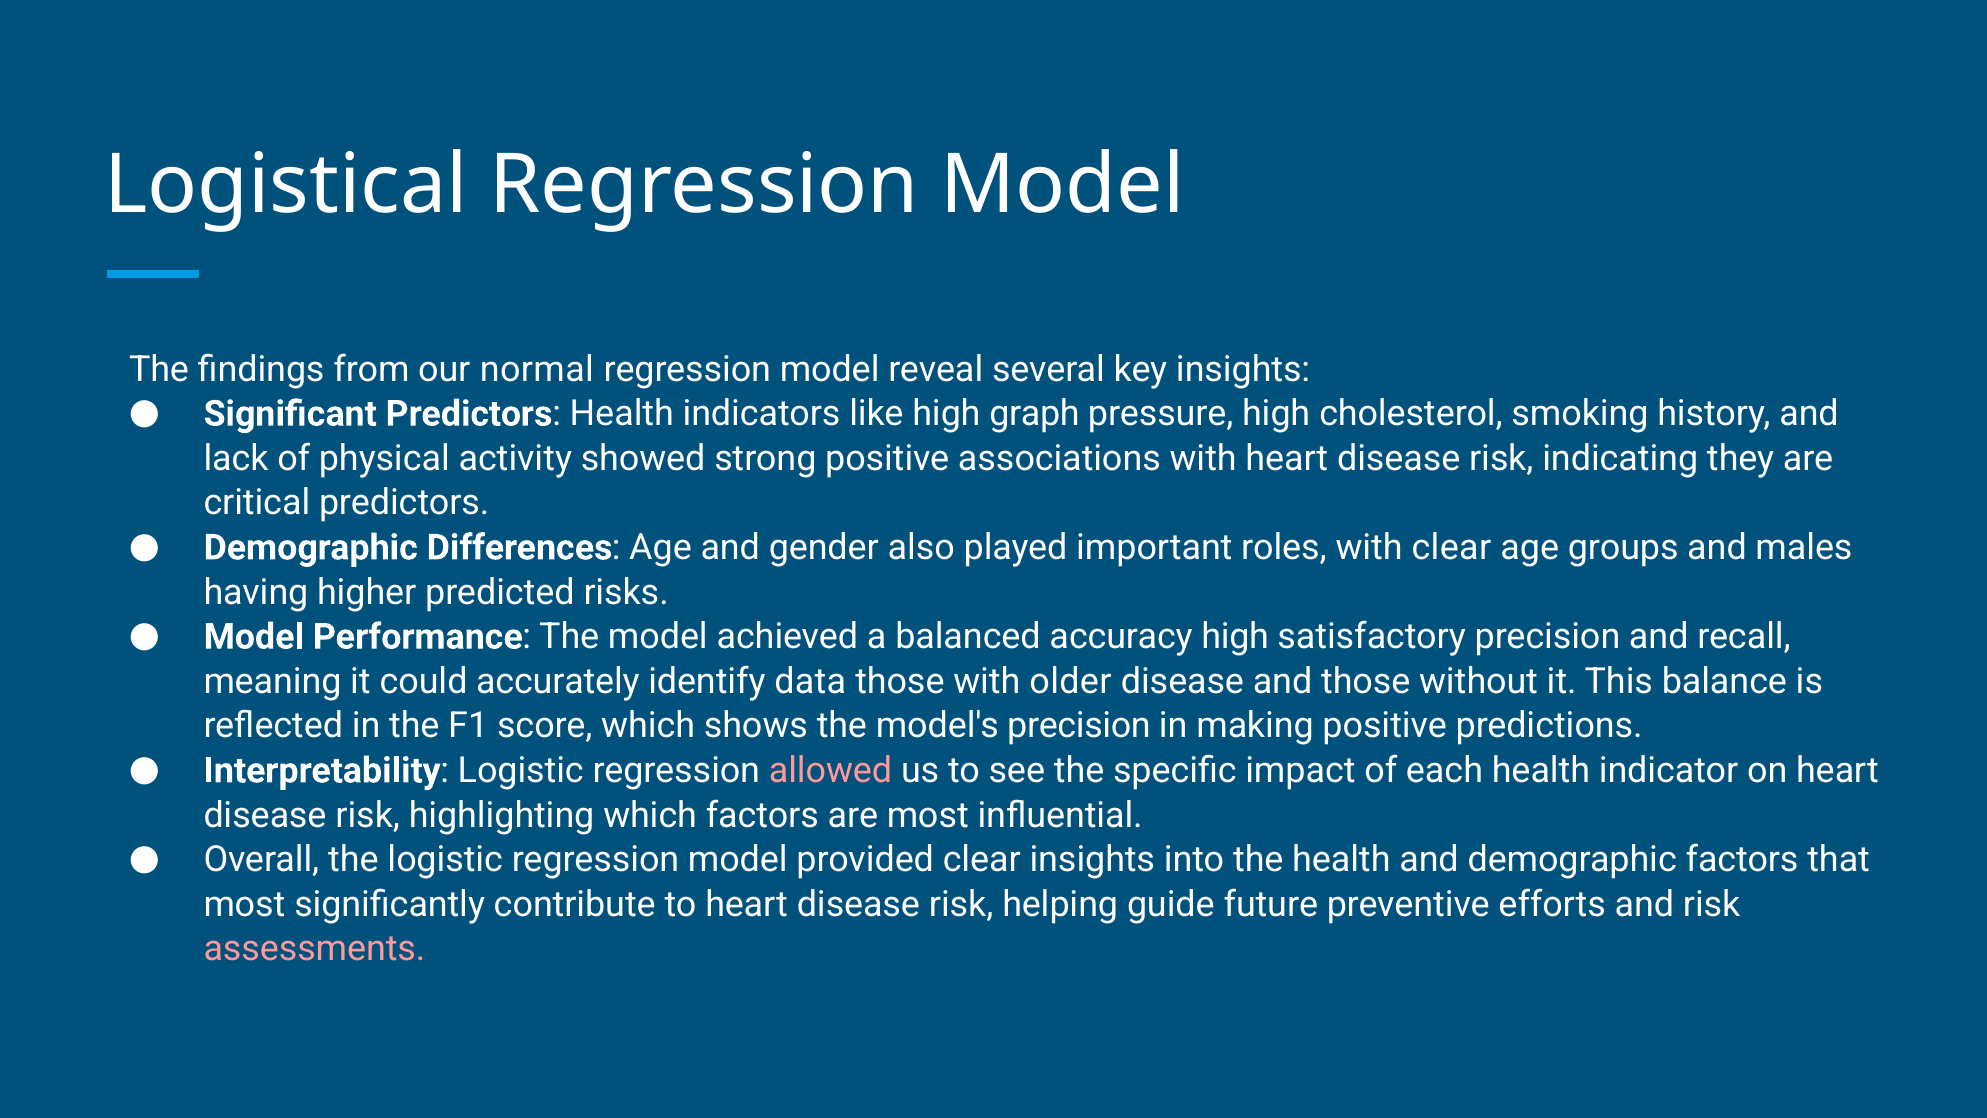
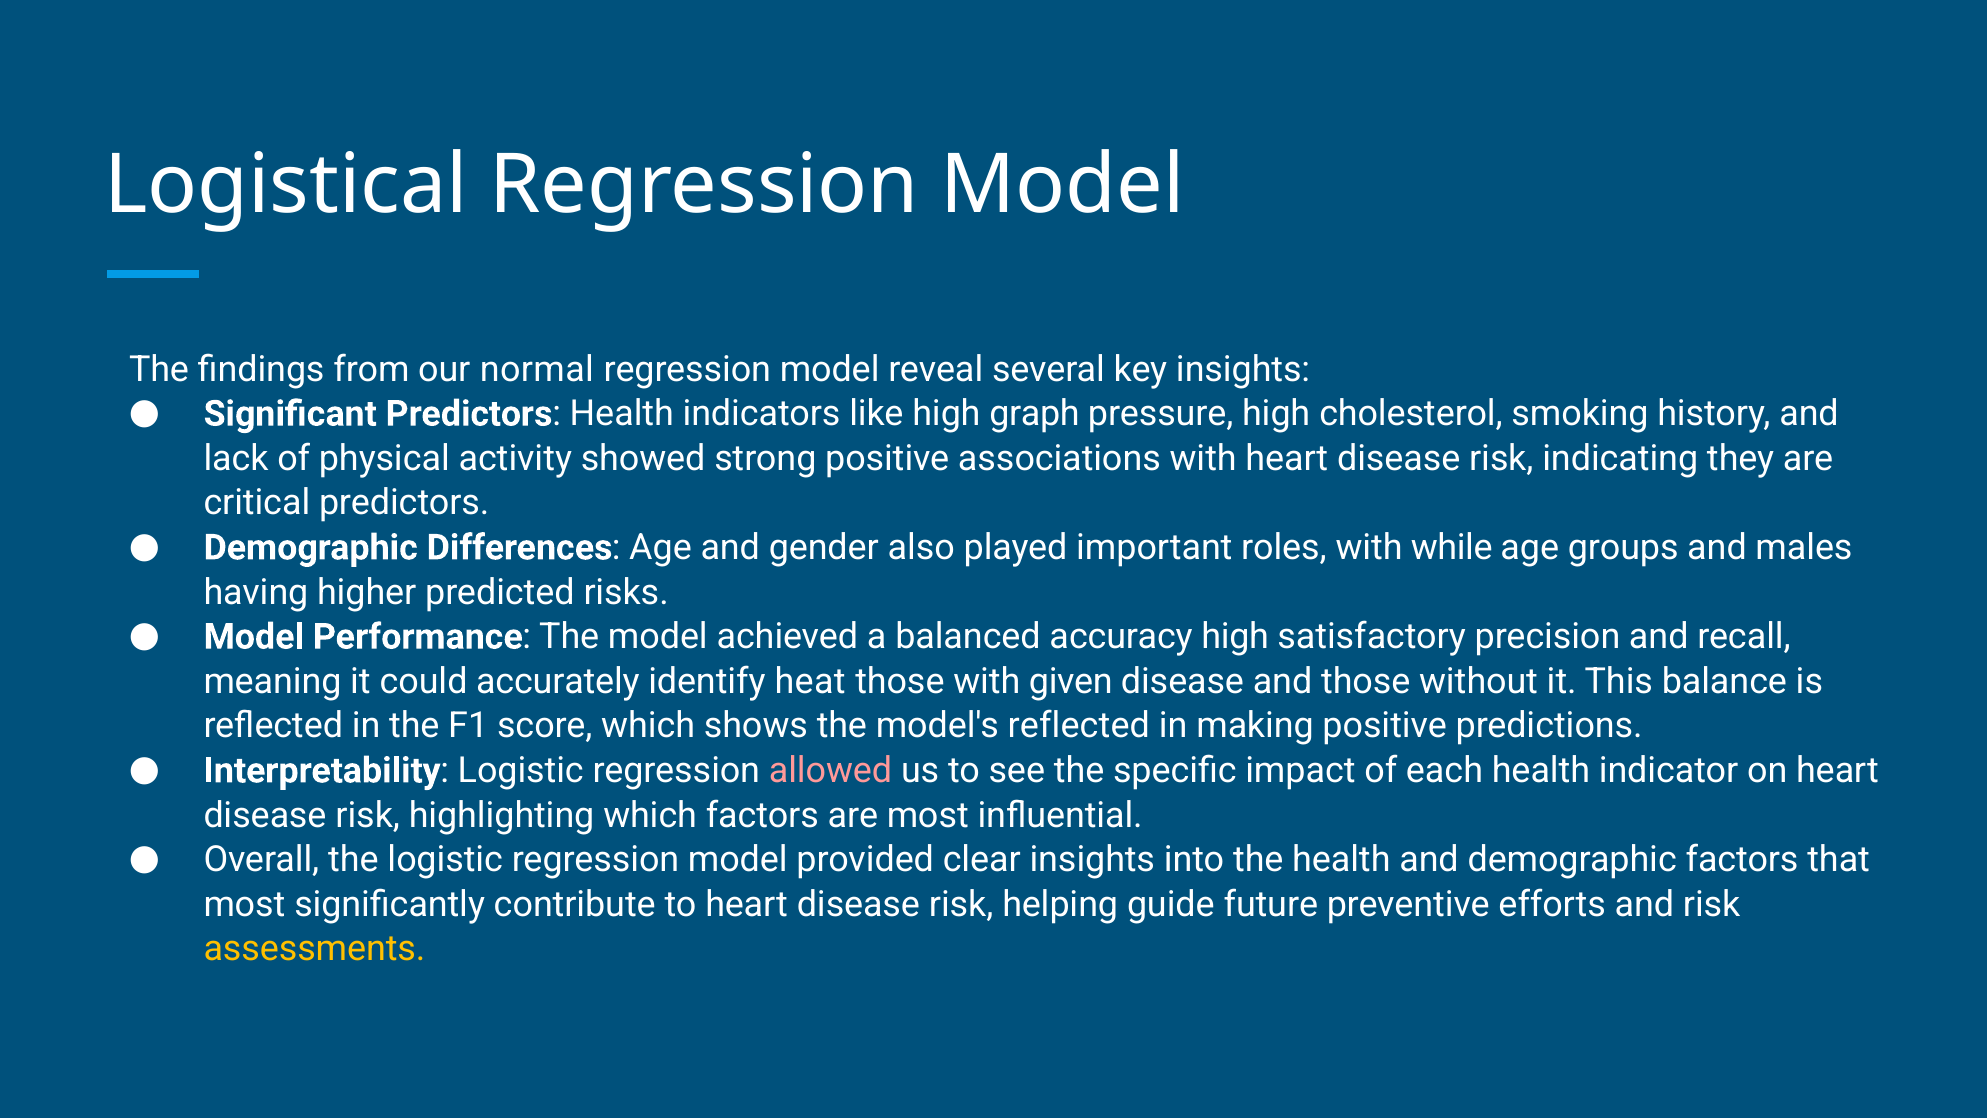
with clear: clear -> while (1452, 547)
data: data -> heat (810, 681)
older: older -> given (1071, 681)
model's precision: precision -> reflected (1079, 726)
assessments colour: pink -> yellow (314, 949)
